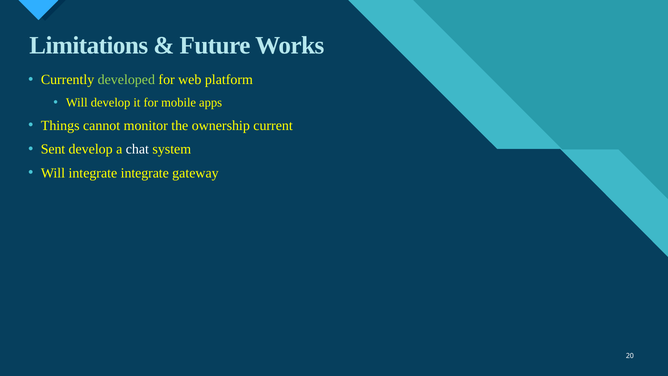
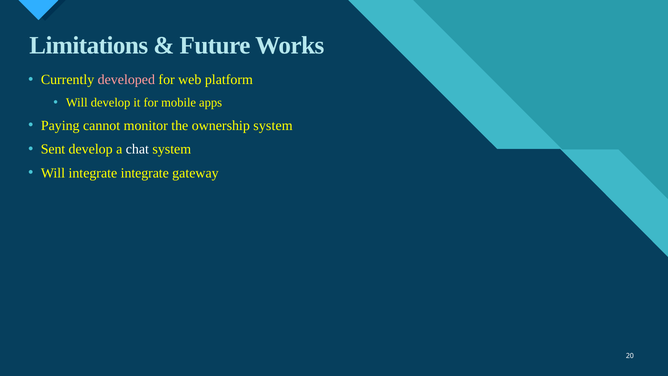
developed colour: light green -> pink (126, 80)
Things: Things -> Paying (60, 126)
ownership current: current -> system (273, 126)
